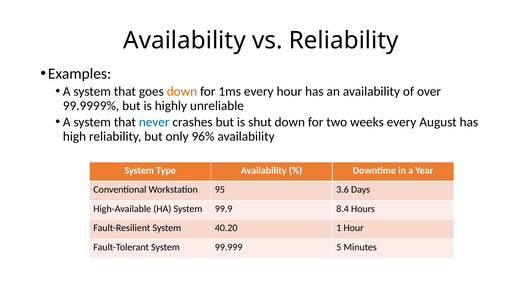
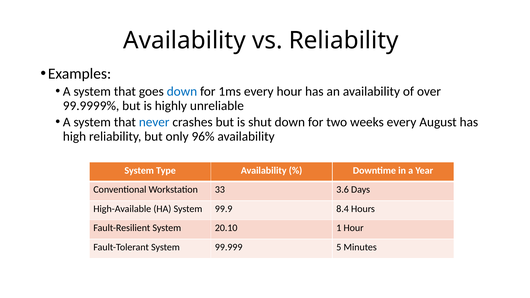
down colour: orange -> blue (182, 91)
95: 95 -> 33 (220, 190)
40.20: 40.20 -> 20.10 (226, 228)
